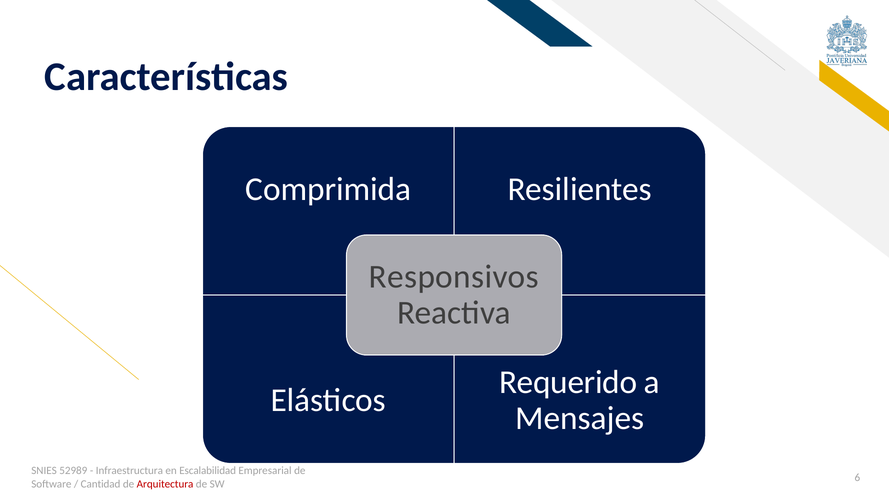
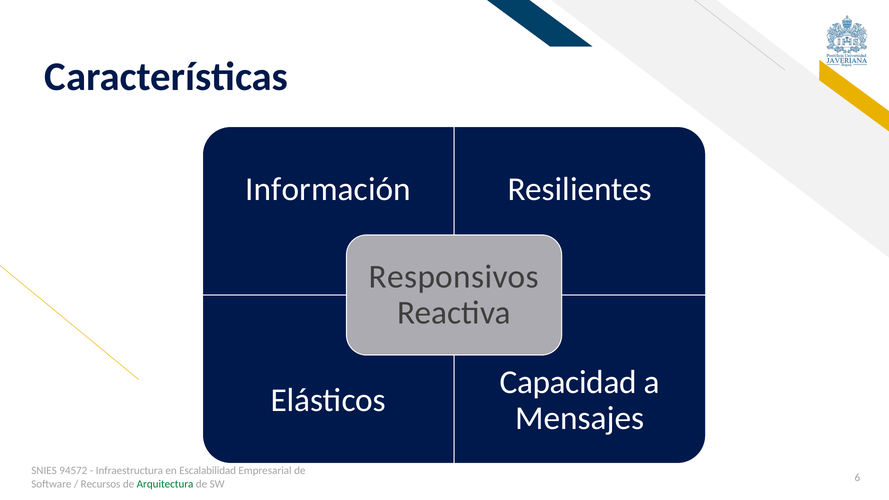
Comprimida: Comprimida -> Información (328, 190)
Requerido: Requerido -> Capacidad (568, 382)
52989: 52989 -> 94572 (73, 471)
Cantidad: Cantidad -> Recursos (101, 484)
Arquitectura colour: red -> green (165, 484)
